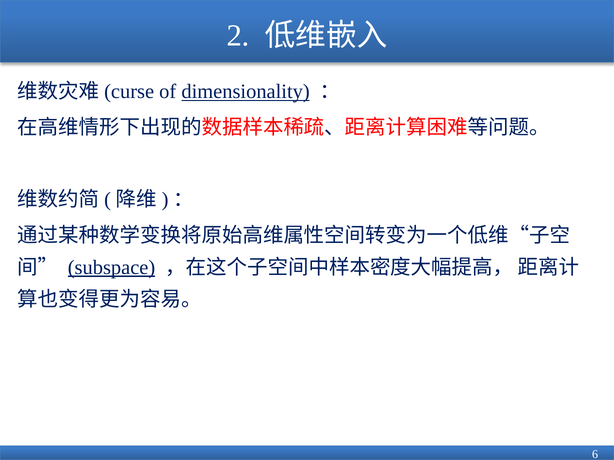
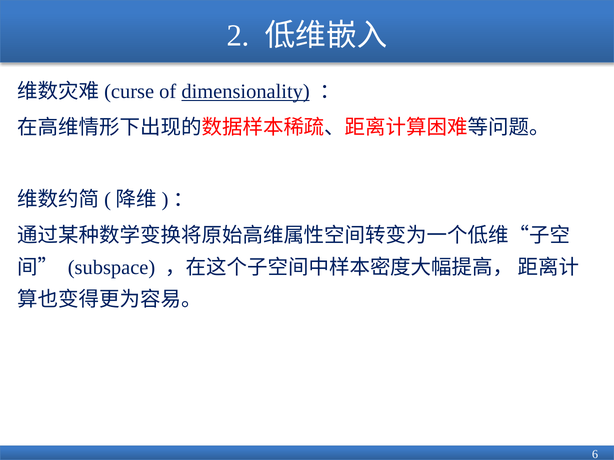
subspace underline: present -> none (112, 268)
